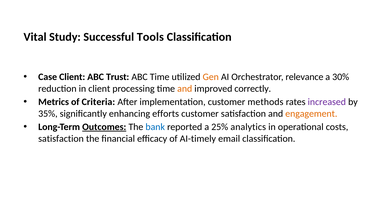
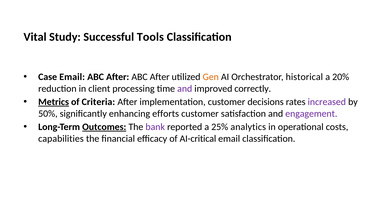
Case Client: Client -> Email (72, 77)
Trust: Trust -> After (118, 77)
Time: Time -> After (160, 77)
relevance: relevance -> historical (304, 77)
30%: 30% -> 20% (341, 77)
and colour: orange -> purple (185, 89)
Metrics underline: none -> present (54, 102)
methods: methods -> decisions (266, 102)
35%: 35% -> 50% (48, 114)
engagement colour: orange -> purple (311, 114)
bank colour: blue -> purple (155, 127)
satisfaction: satisfaction -> capabilities (61, 139)
AI-timely: AI-timely -> AI-critical (198, 139)
